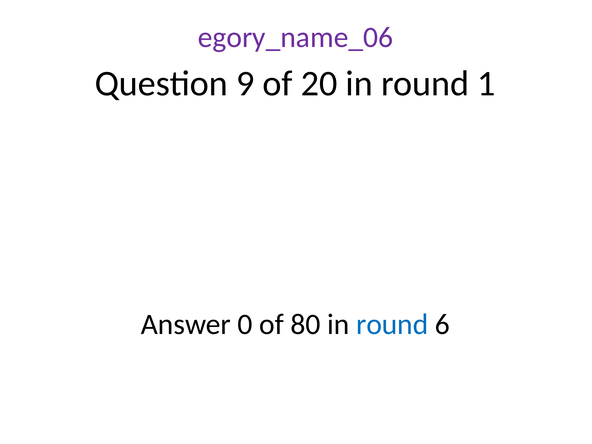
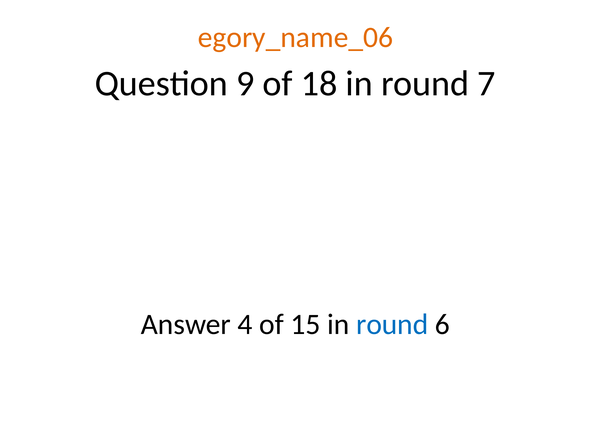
egory_name_06 colour: purple -> orange (295, 37)
20: 20 -> 18 (319, 84)
1: 1 -> 7 (486, 84)
0: 0 -> 4 (245, 324)
80: 80 -> 15 (306, 324)
